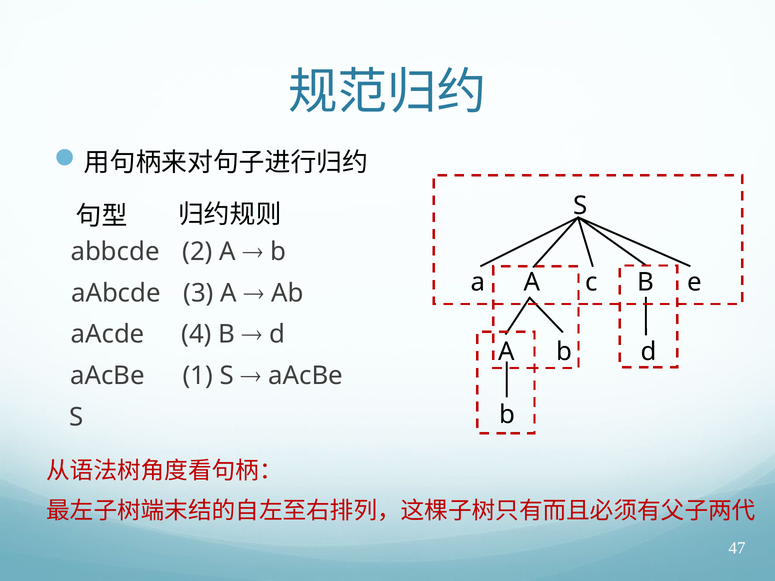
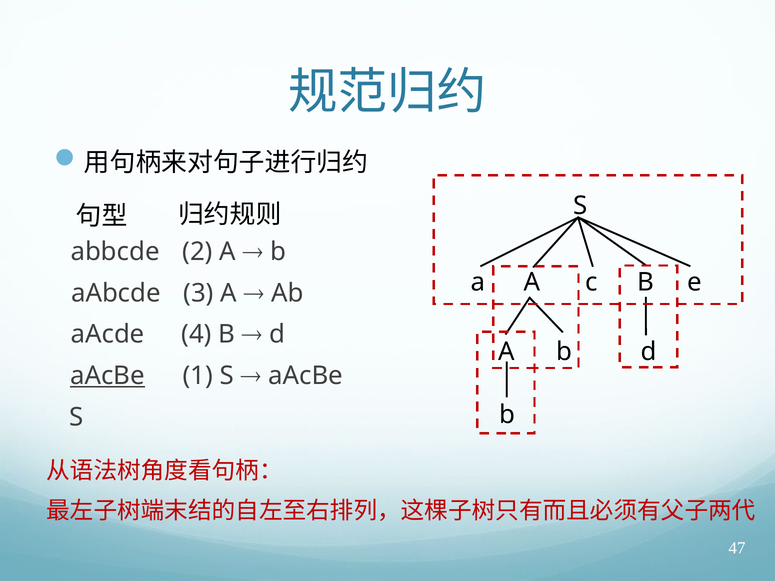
aAcBe underline: none -> present (107, 376)
